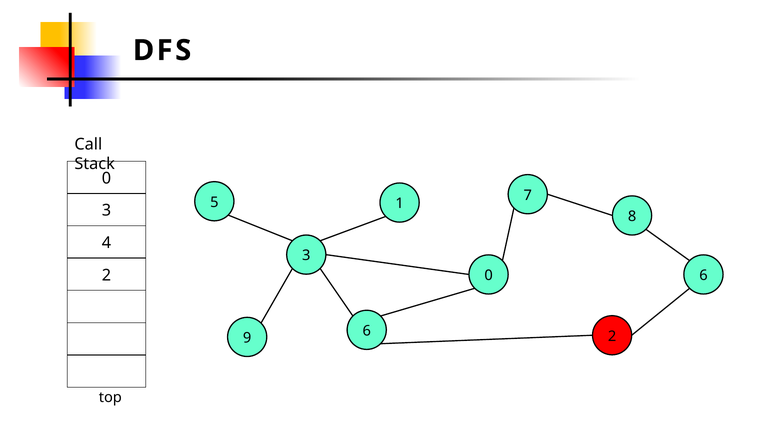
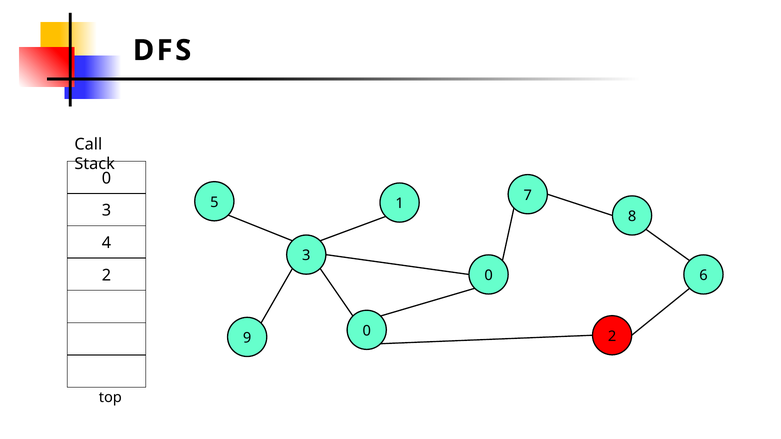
9 6: 6 -> 0 (367, 331)
